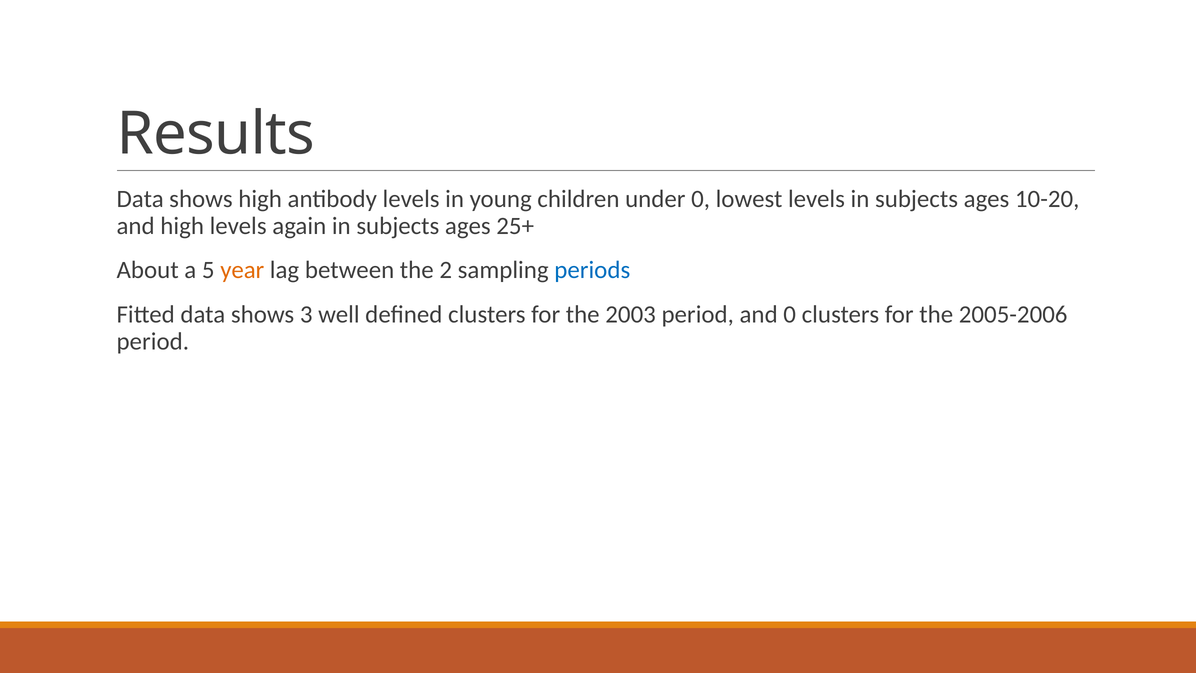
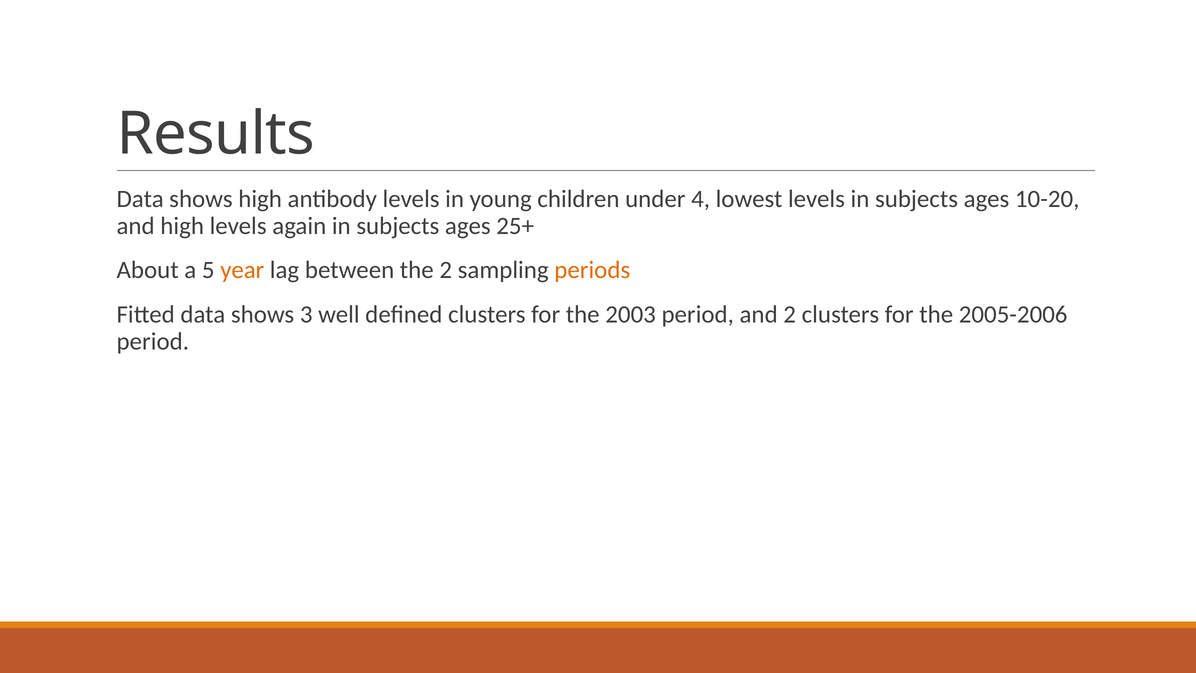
under 0: 0 -> 4 (701, 199)
periods colour: blue -> orange (592, 270)
and 0: 0 -> 2 (790, 314)
